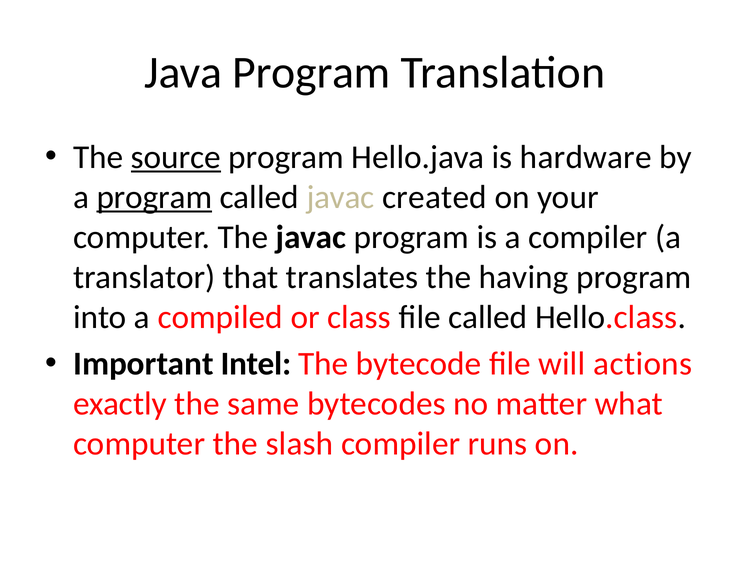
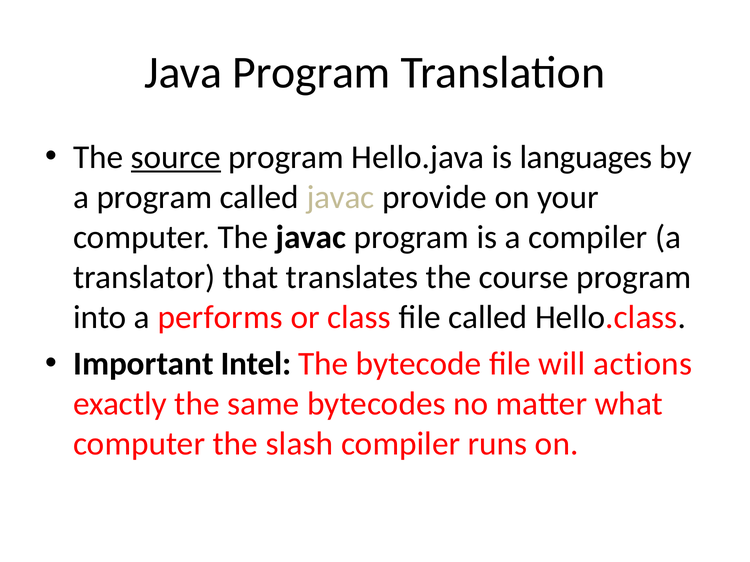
hardware: hardware -> languages (586, 157)
program underline: present -> none (154, 197)
created: created -> provide (435, 197)
having: having -> course (524, 277)
compiled: compiled -> performs (220, 318)
